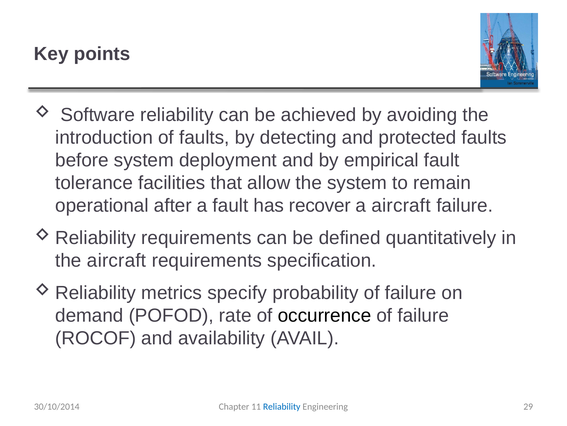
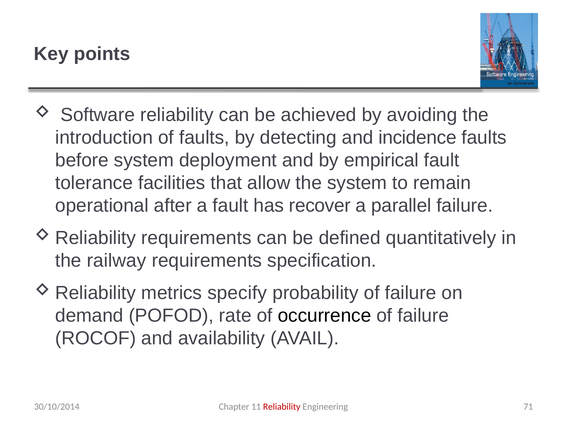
protected: protected -> incidence (418, 137)
a aircraft: aircraft -> parallel (401, 205)
the aircraft: aircraft -> railway (117, 260)
Reliability colour: blue -> red (282, 406)
29: 29 -> 71 (528, 406)
